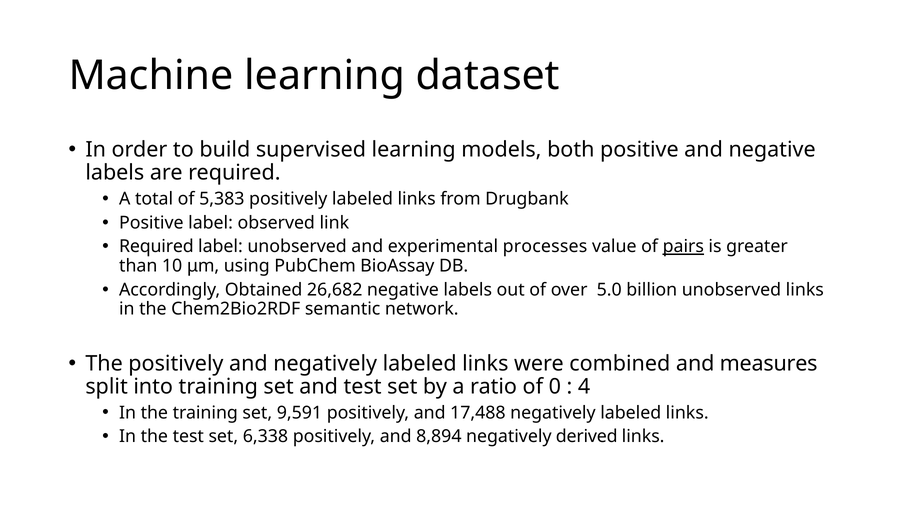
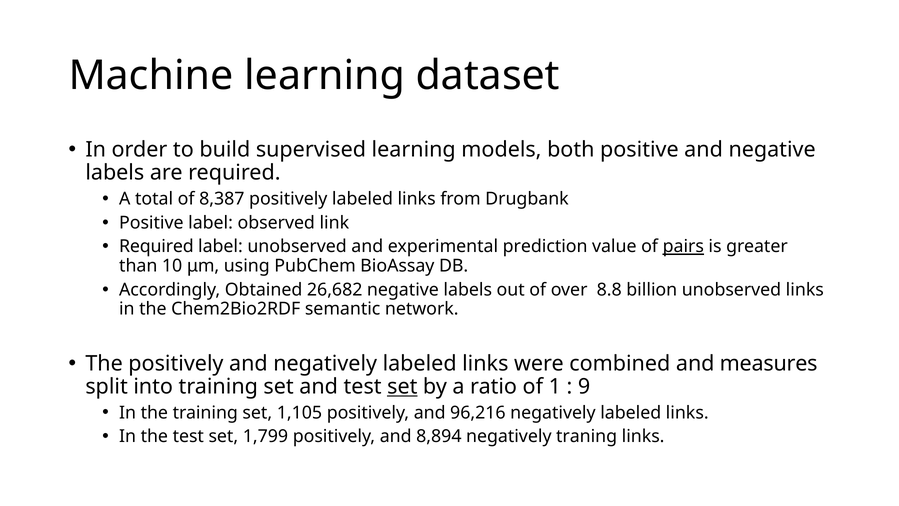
5,383: 5,383 -> 8,387 (222, 199)
processes: processes -> prediction (545, 246)
5.0: 5.0 -> 8.8 (609, 290)
set underline: none -> present (402, 386)
0: 0 -> 1 (555, 386)
4: 4 -> 9 (584, 386)
9,591: 9,591 -> 1,105 (299, 412)
17,488: 17,488 -> 96,216 (478, 412)
6,338: 6,338 -> 1,799 (265, 436)
derived: derived -> traning (587, 436)
